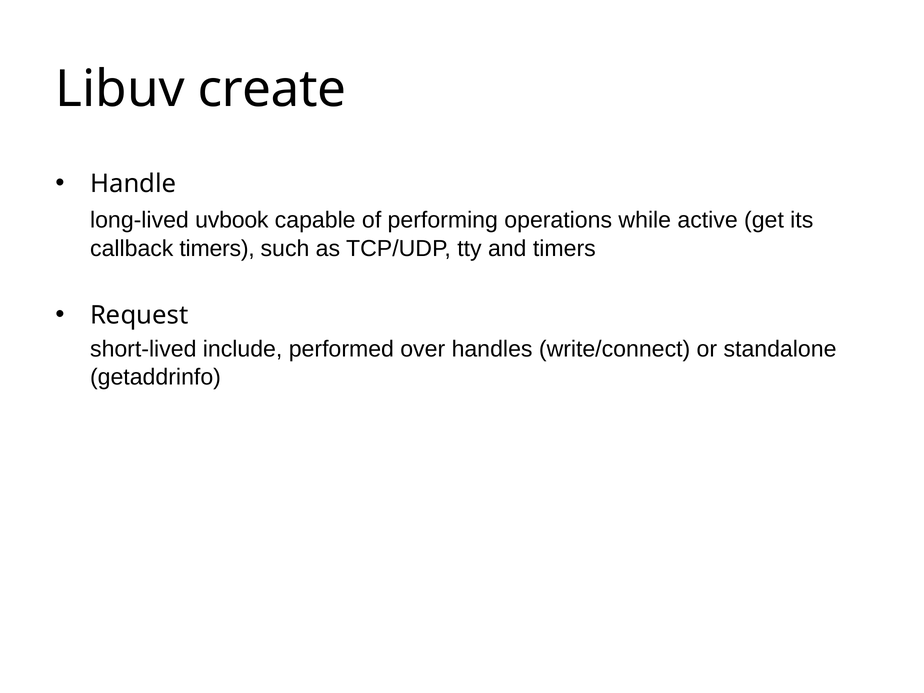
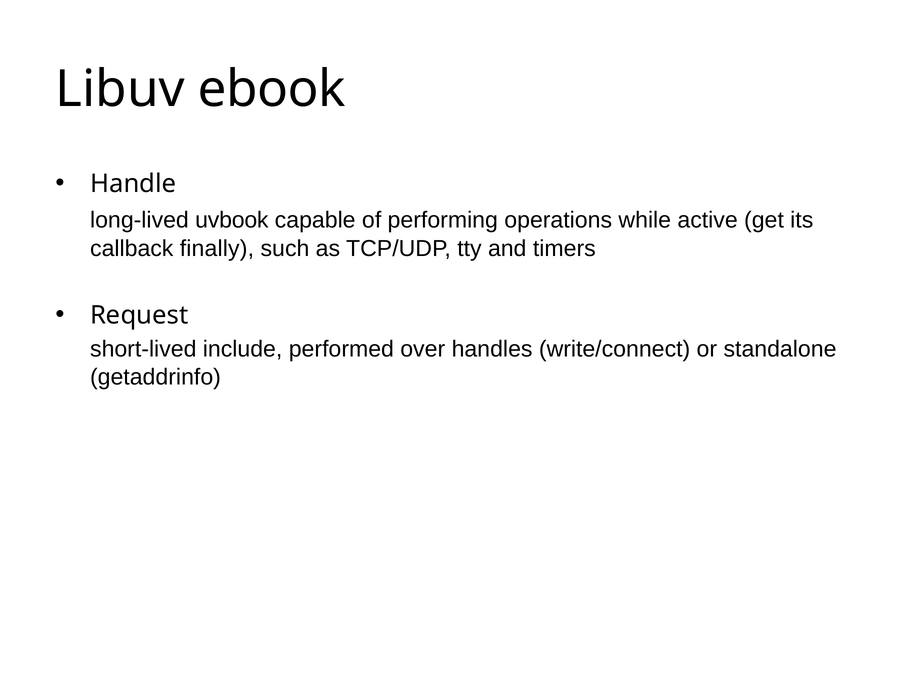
create: create -> ebook (272, 89)
callback timers: timers -> finally (217, 249)
